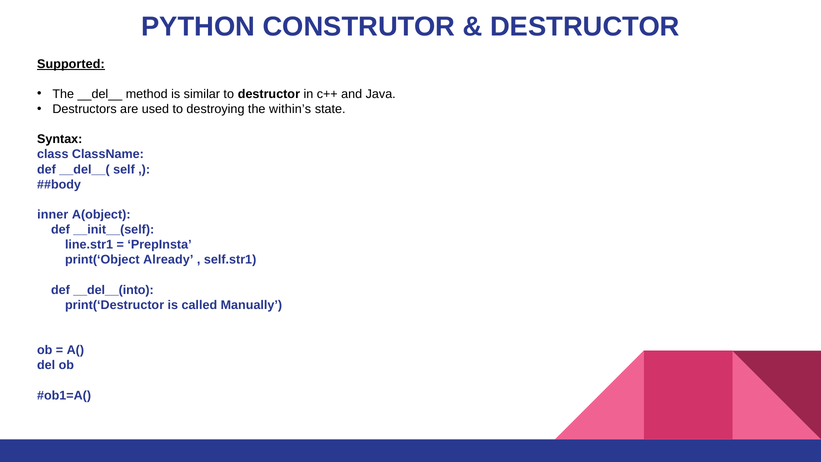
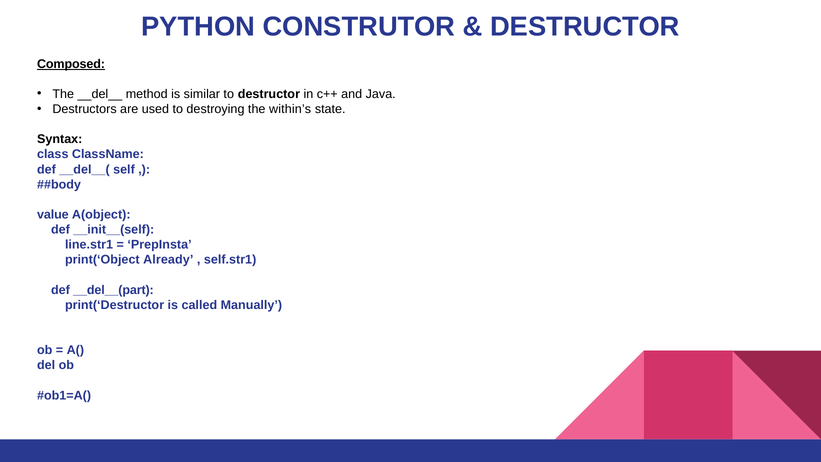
Supported: Supported -> Composed (71, 64)
inner: inner -> value (53, 215)
__del__(into: __del__(into -> __del__(part (114, 290)
